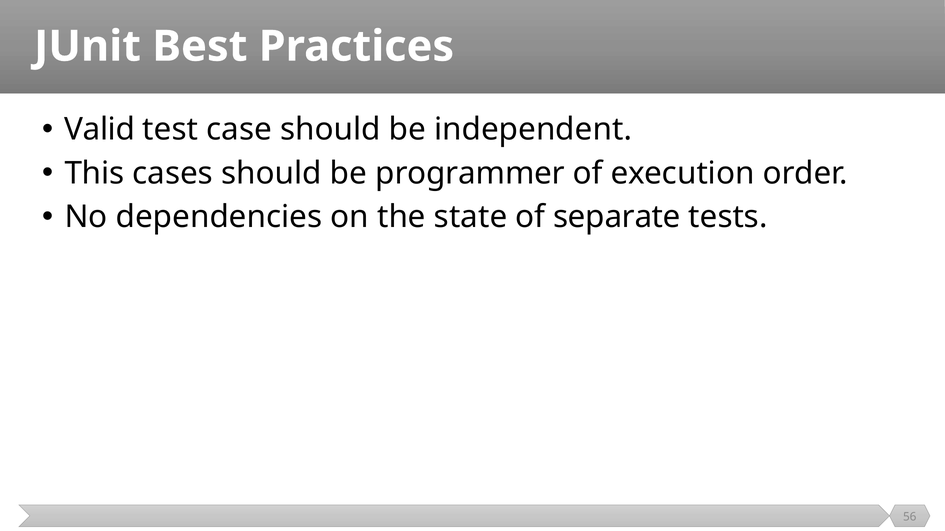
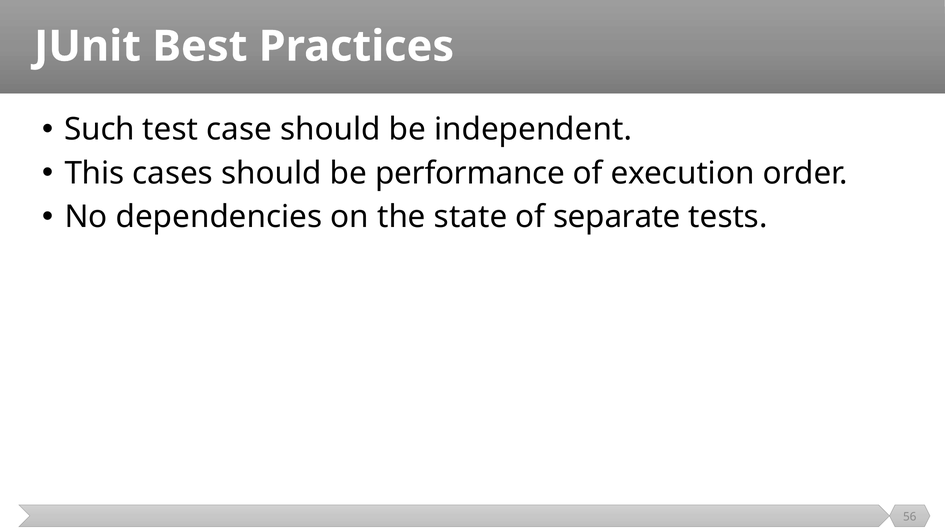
Valid: Valid -> Such (100, 129)
programmer: programmer -> performance (470, 173)
